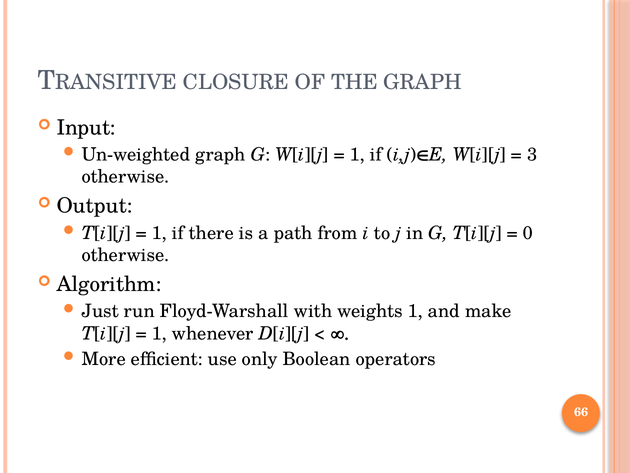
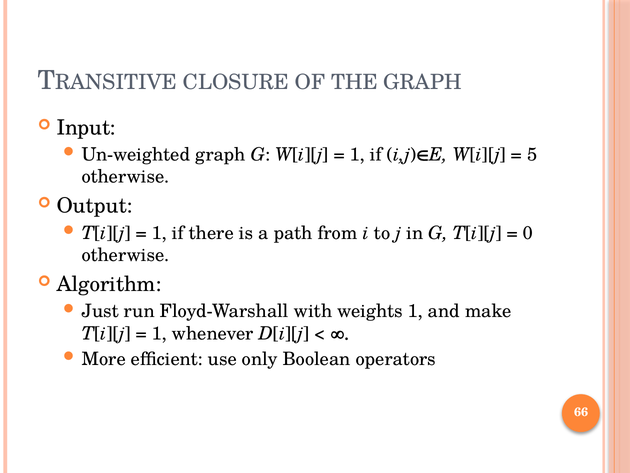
3: 3 -> 5 (532, 155)
